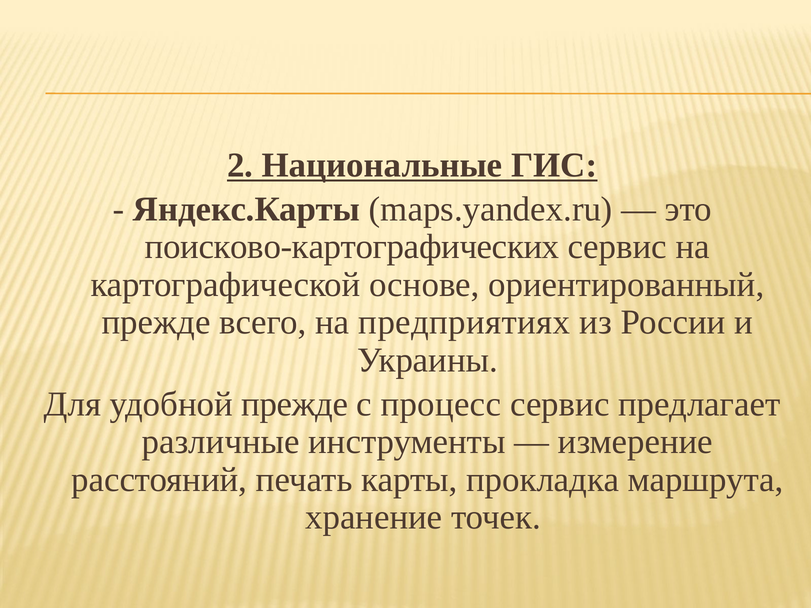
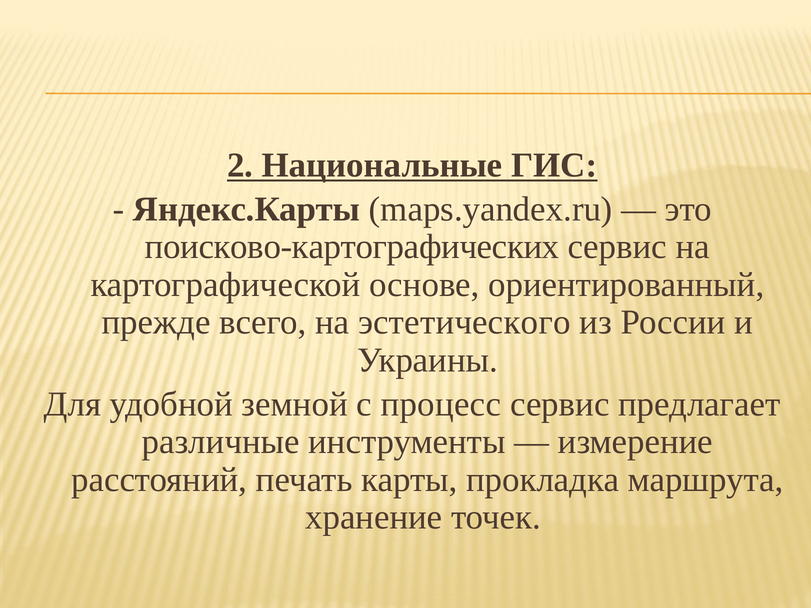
предприятиях: предприятиях -> эстетического (464, 322)
удобной прежде: прежде -> земной (295, 404)
